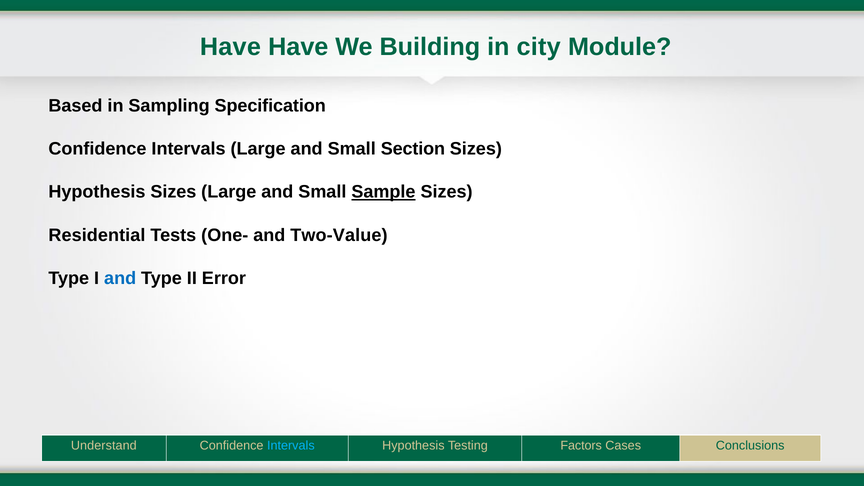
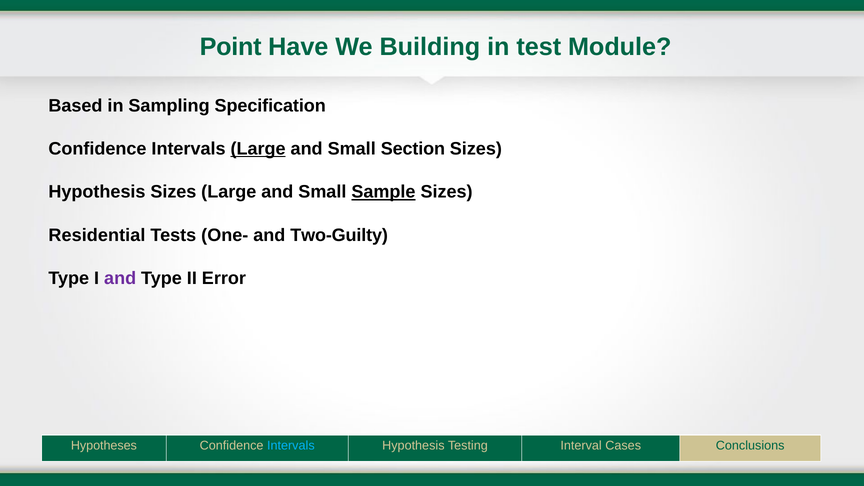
Have: Have -> Point (231, 47)
city: city -> test (539, 47)
Large underline: none -> present (258, 149)
Two-Value: Two-Value -> Two-Guilty (339, 235)
and colour: blue -> purple (120, 278)
Understand: Understand -> Hypotheses (104, 446)
Factors: Factors -> Interval (581, 446)
